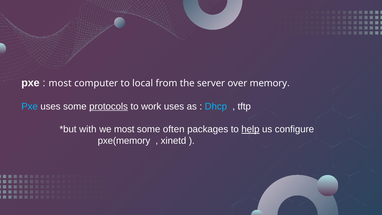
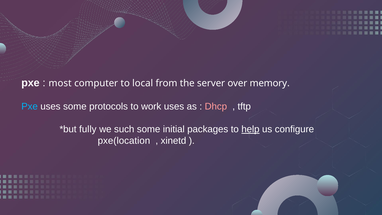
protocols underline: present -> none (109, 106)
Dhcp colour: light blue -> pink (216, 106)
with: with -> fully (88, 129)
we most: most -> such (124, 129)
often: often -> initial (174, 129)
pxe(memory: pxe(memory -> pxe(location (124, 141)
